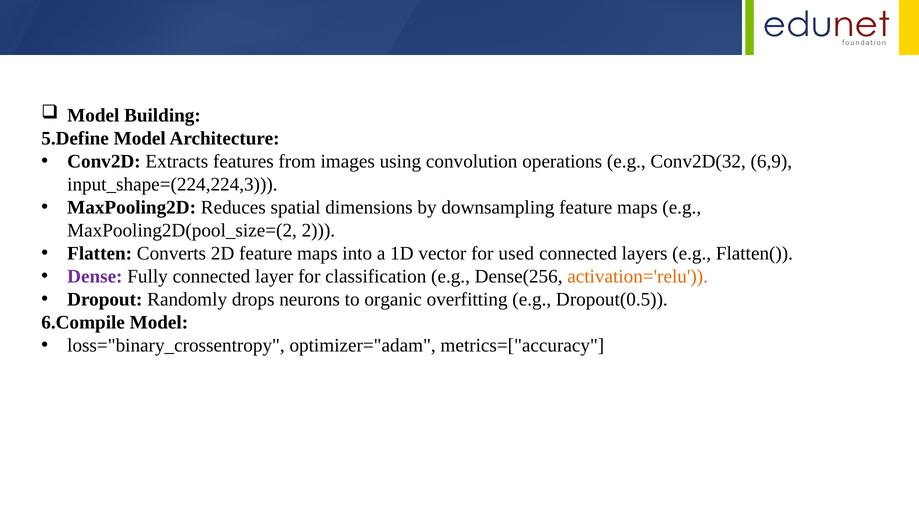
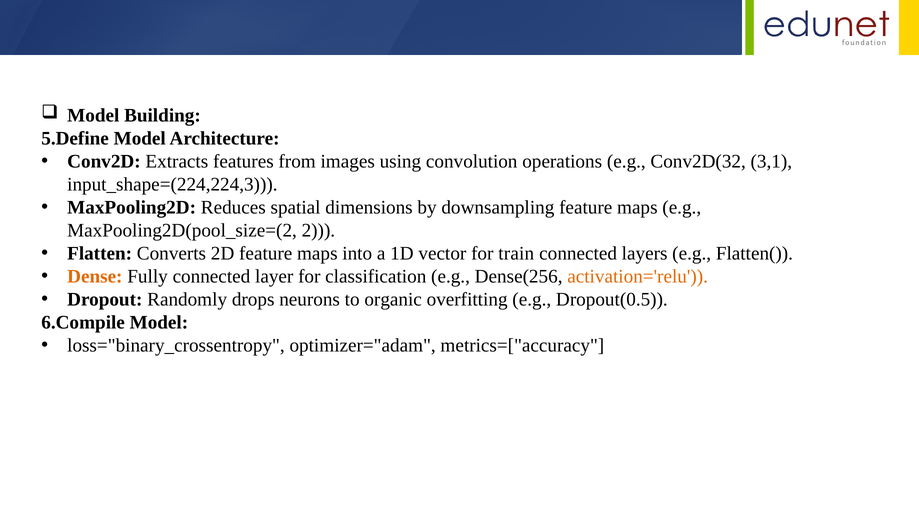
6,9: 6,9 -> 3,1 (771, 161)
used: used -> train (516, 253)
Dense colour: purple -> orange (95, 276)
